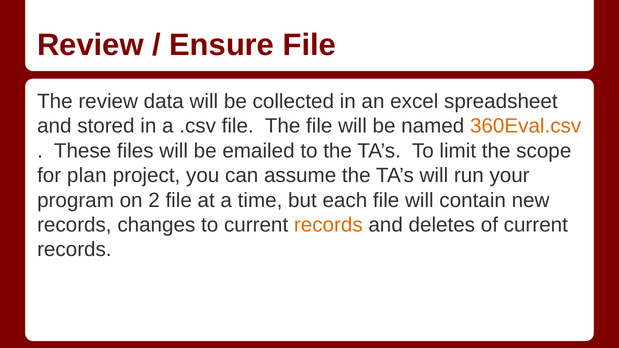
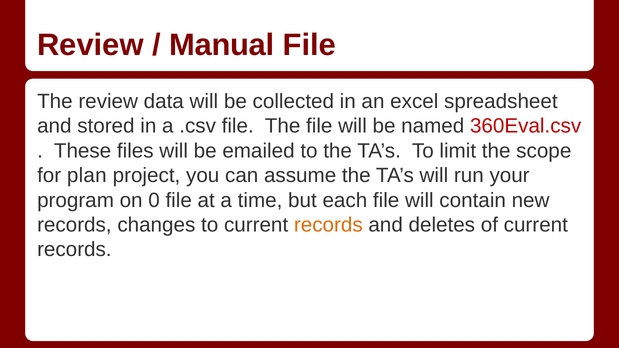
Ensure: Ensure -> Manual (222, 45)
360Eval.csv colour: orange -> red (526, 126)
2: 2 -> 0 (154, 200)
